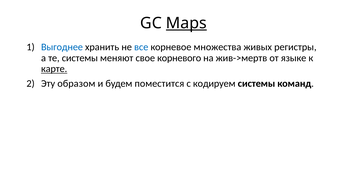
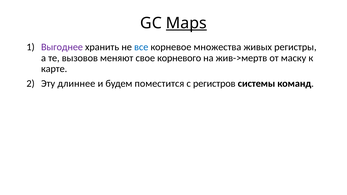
Выгоднее colour: blue -> purple (62, 47)
те системы: системы -> вызовов (80, 58)
языке: языке -> маску (294, 58)
карте underline: present -> none (54, 69)
образом: образом -> длиннее (76, 84)
кодируем: кодируем -> регистров (214, 84)
